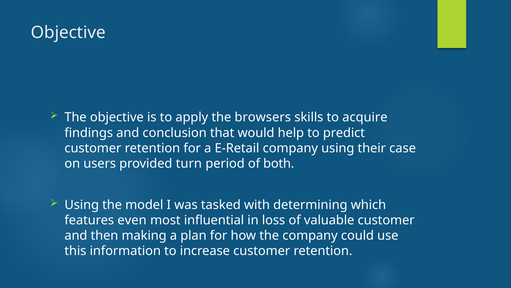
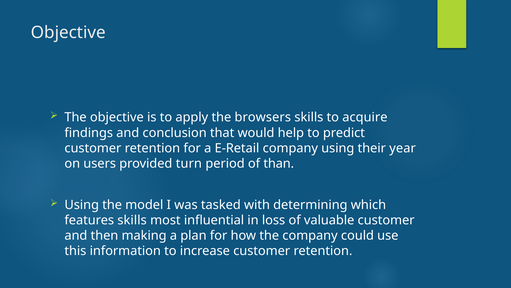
case: case -> year (403, 148)
both: both -> than (279, 163)
features even: even -> skills (132, 220)
